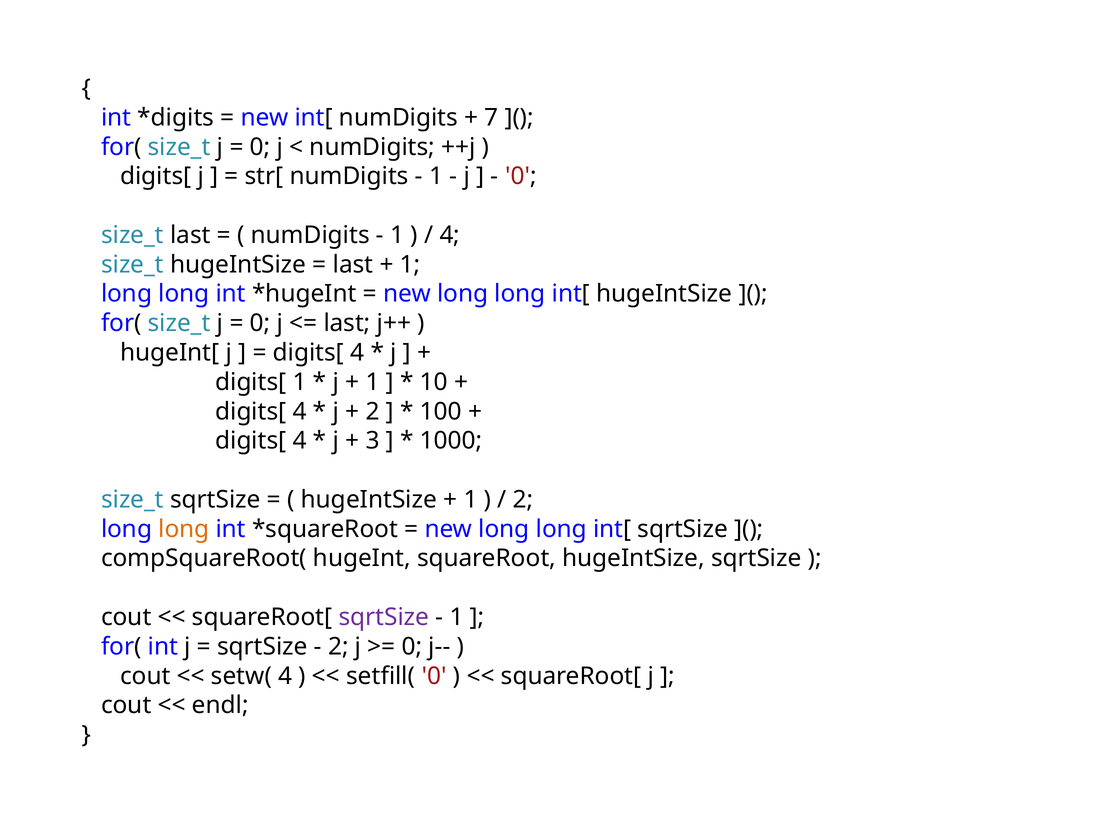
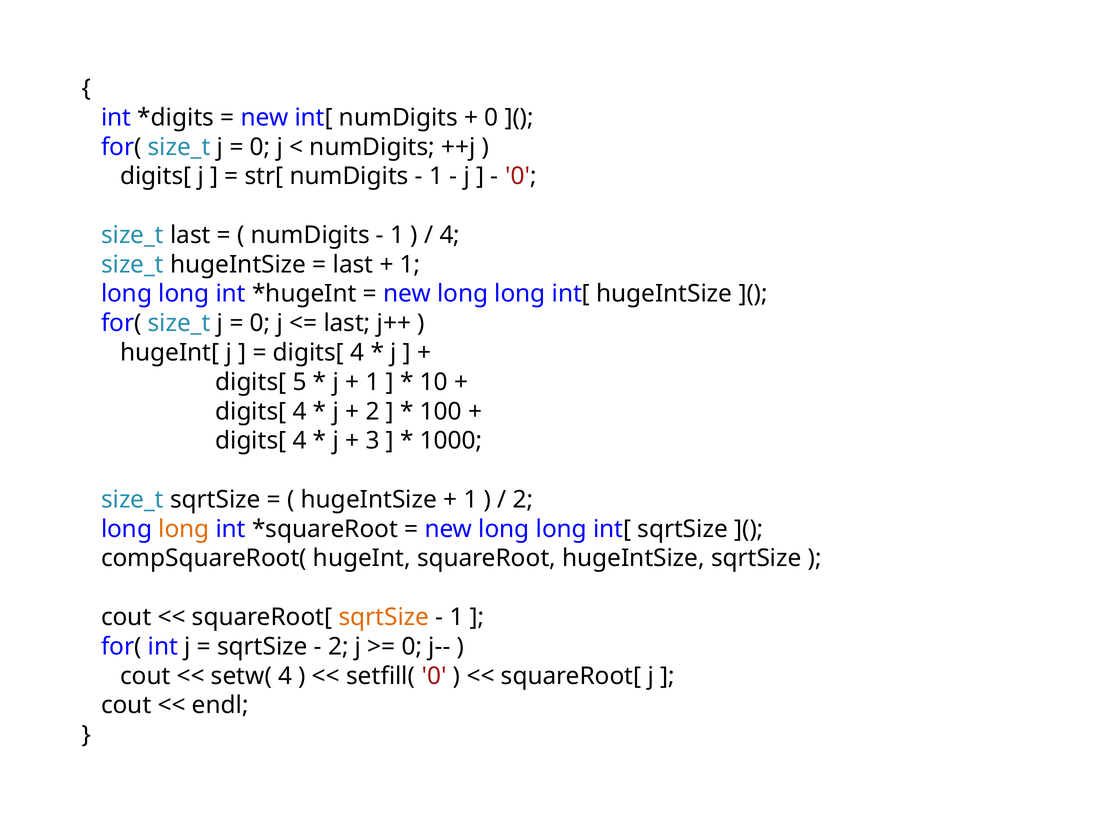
7: 7 -> 0 (491, 117)
digits[ 1: 1 -> 5 (300, 382)
sqrtSize colour: purple -> orange (384, 617)
